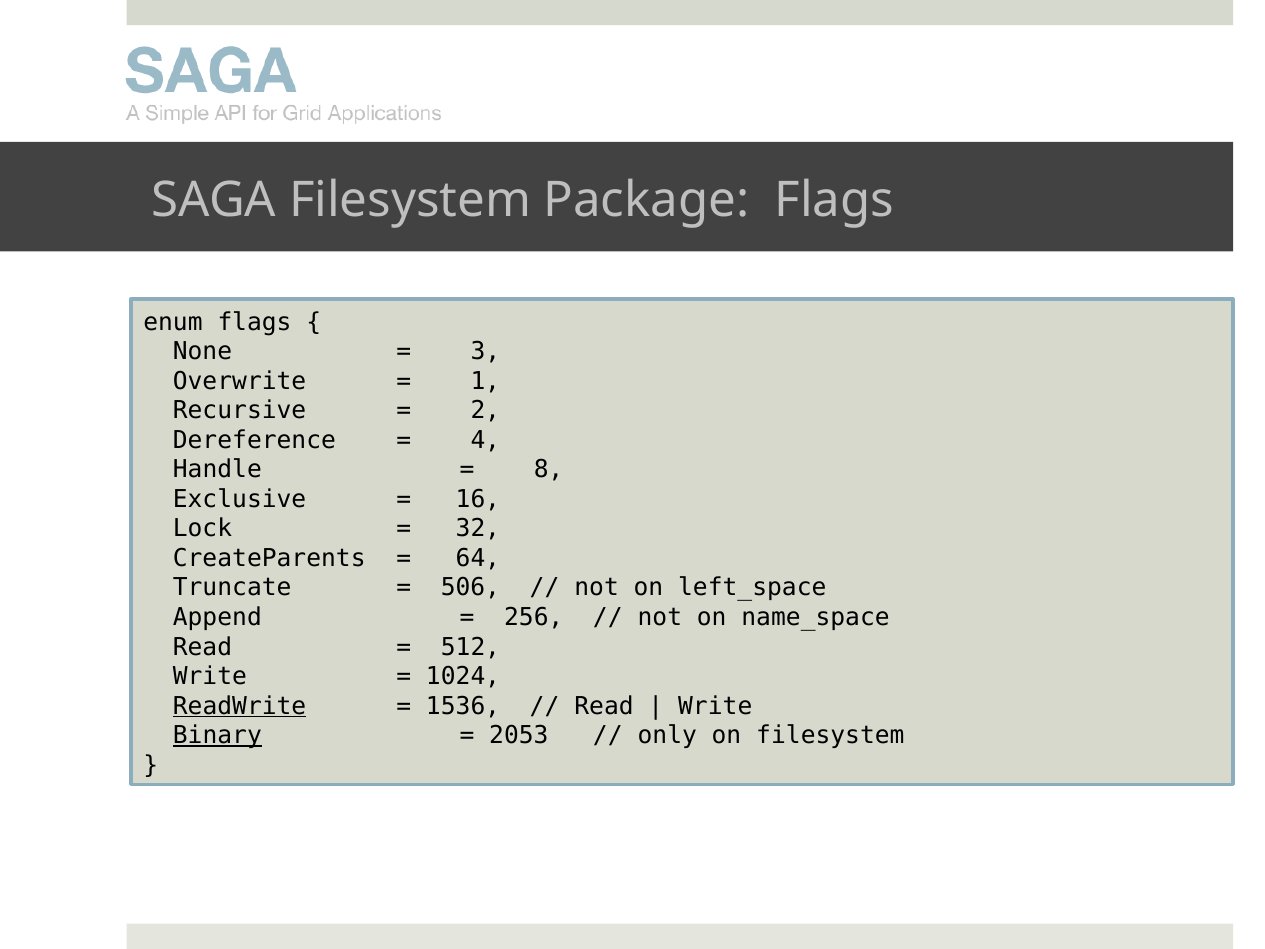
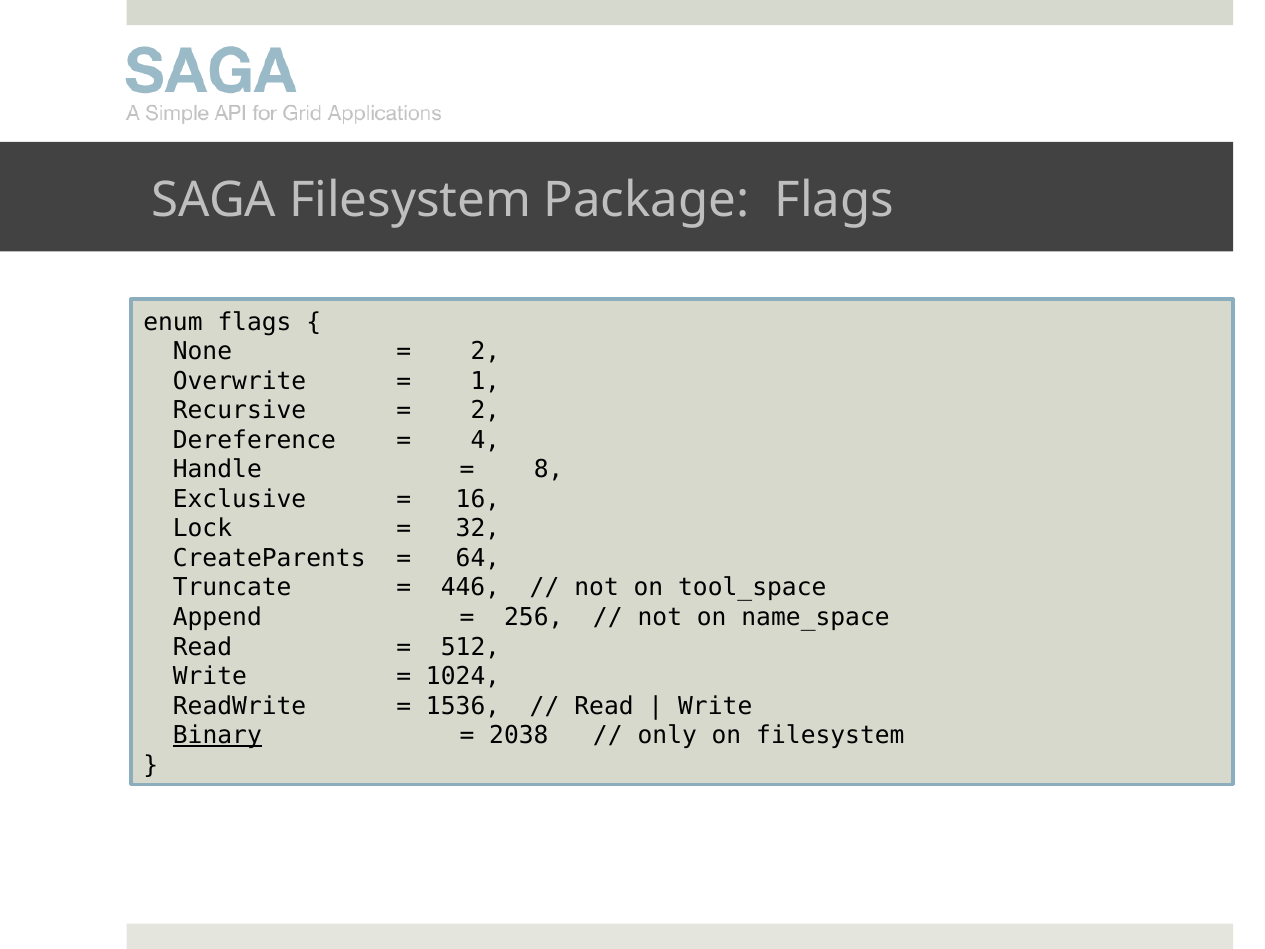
3: 3 -> 2 (485, 351)
506: 506 -> 446 (470, 588)
left_space: left_space -> tool_space (752, 588)
ReadWrite underline: present -> none (240, 706)
2053: 2053 -> 2038 (519, 735)
